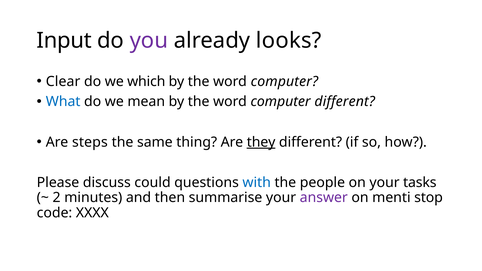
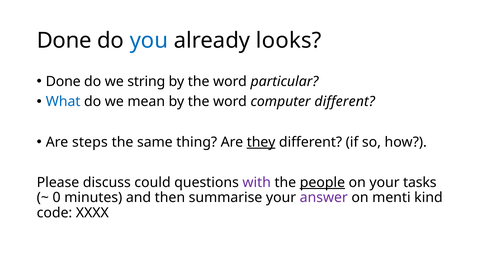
Input: Input -> Done (64, 40)
you colour: purple -> blue (149, 40)
Clear: Clear -> Done (63, 81)
which: which -> string (146, 81)
computer: computer -> particular (284, 81)
with colour: blue -> purple (257, 183)
people underline: none -> present (322, 183)
2: 2 -> 0 (57, 198)
stop: stop -> kind (428, 198)
